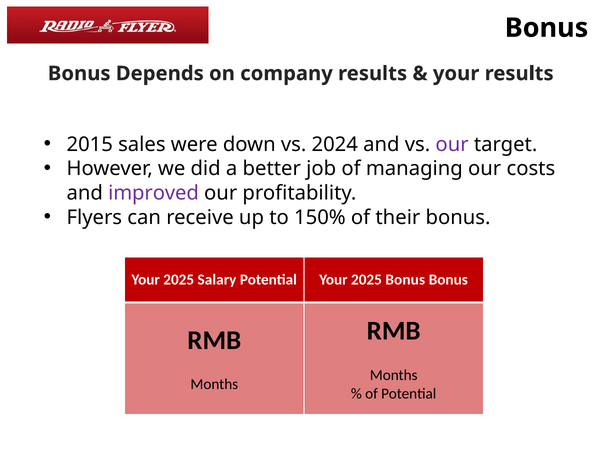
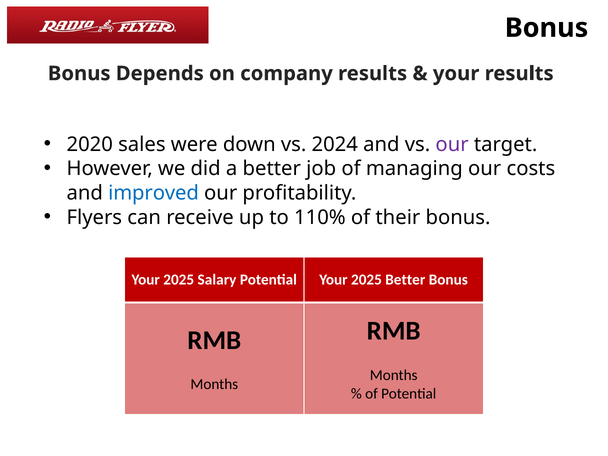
2015: 2015 -> 2020 (90, 144)
improved colour: purple -> blue (154, 193)
150%: 150% -> 110% (320, 217)
2025 Bonus: Bonus -> Better (405, 280)
